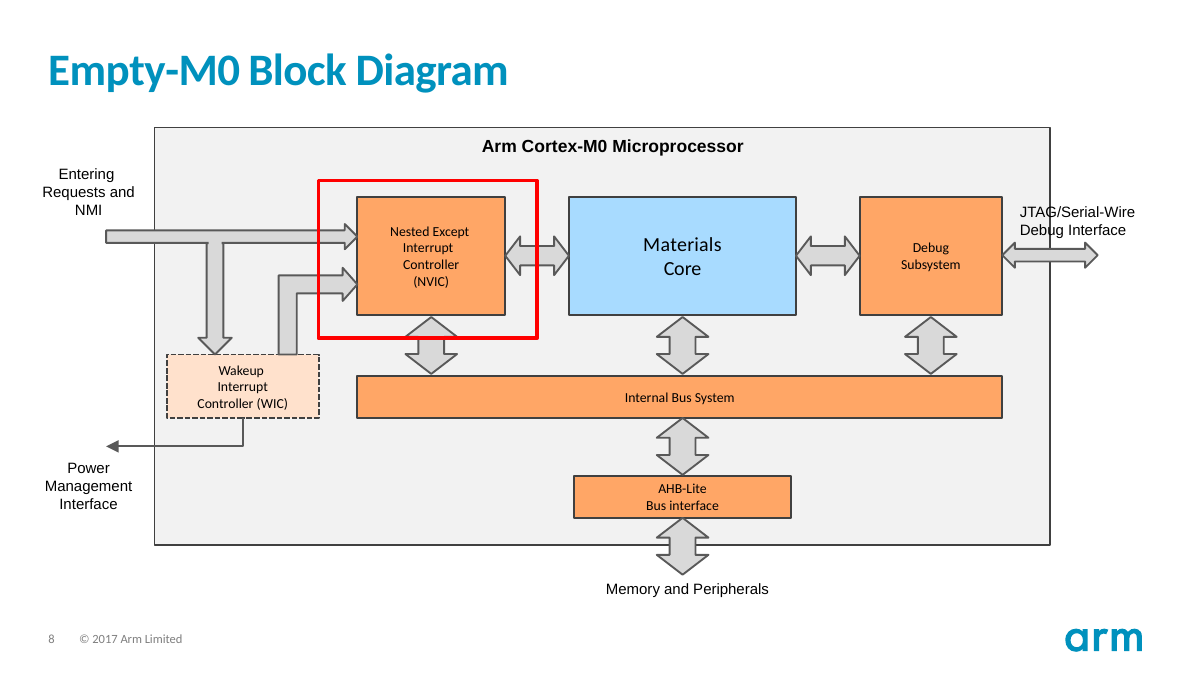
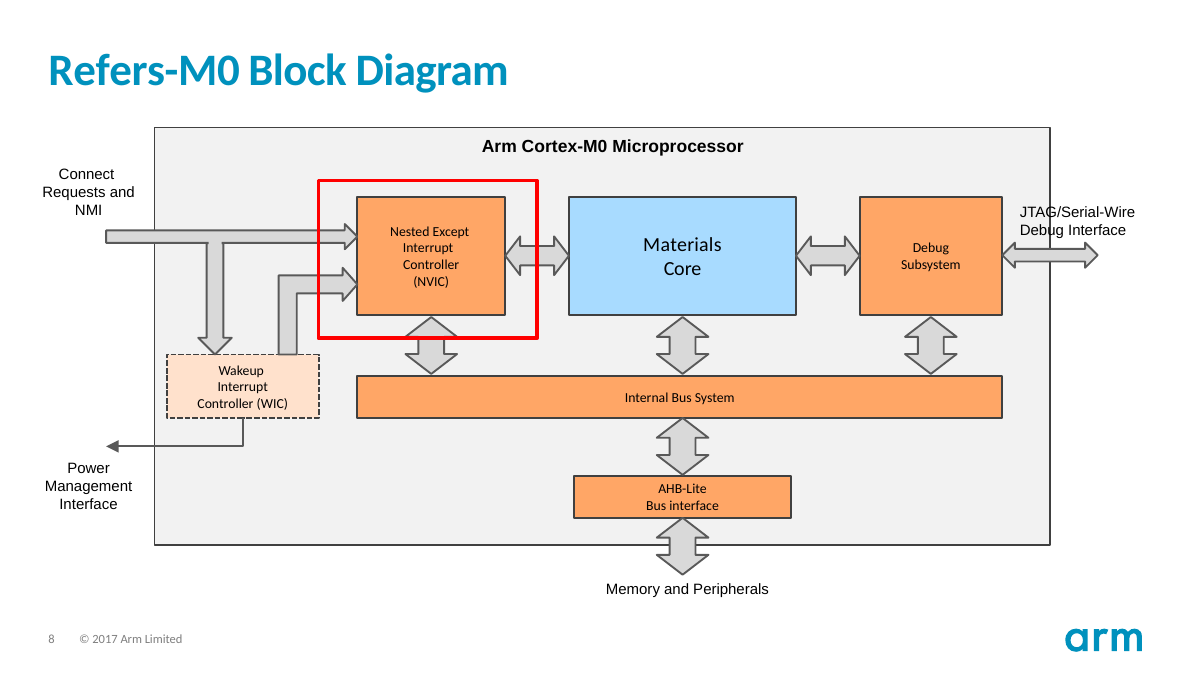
Empty-M0: Empty-M0 -> Refers-M0 (144, 71)
Entering: Entering -> Connect (87, 175)
